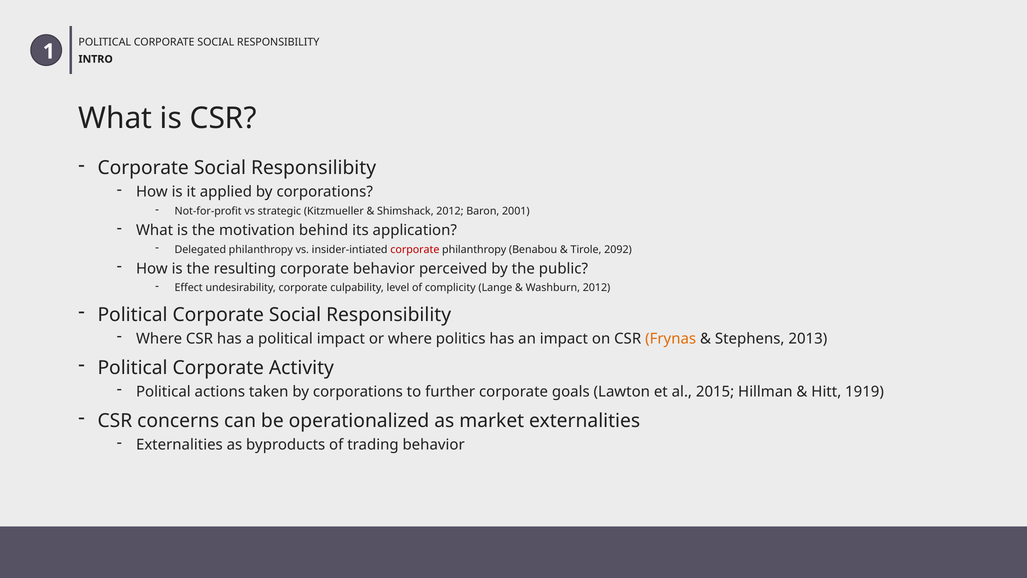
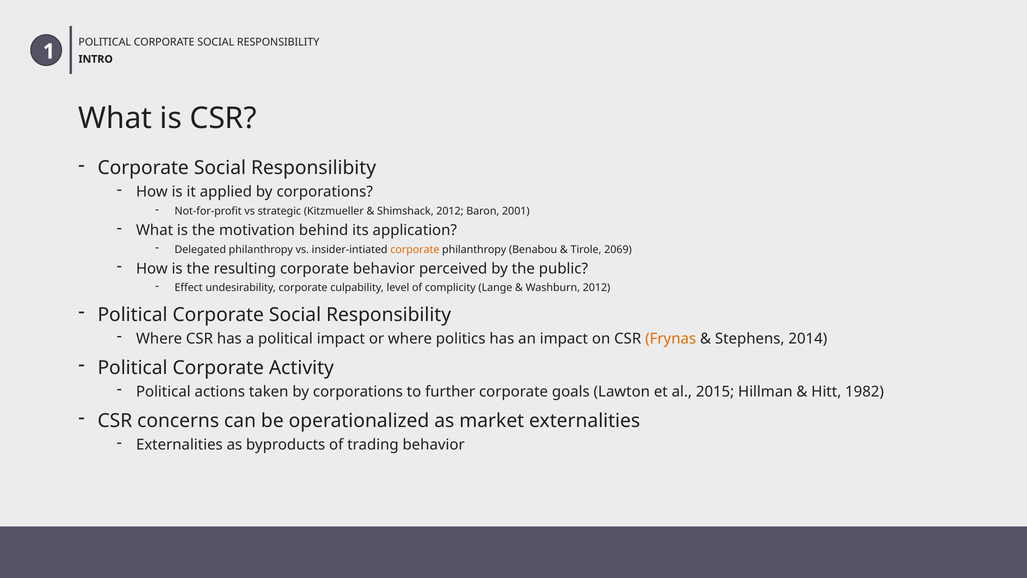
corporate colour: red -> orange (415, 249)
2092: 2092 -> 2069 (618, 249)
2013: 2013 -> 2014 (808, 338)
1919: 1919 -> 1982 (865, 392)
